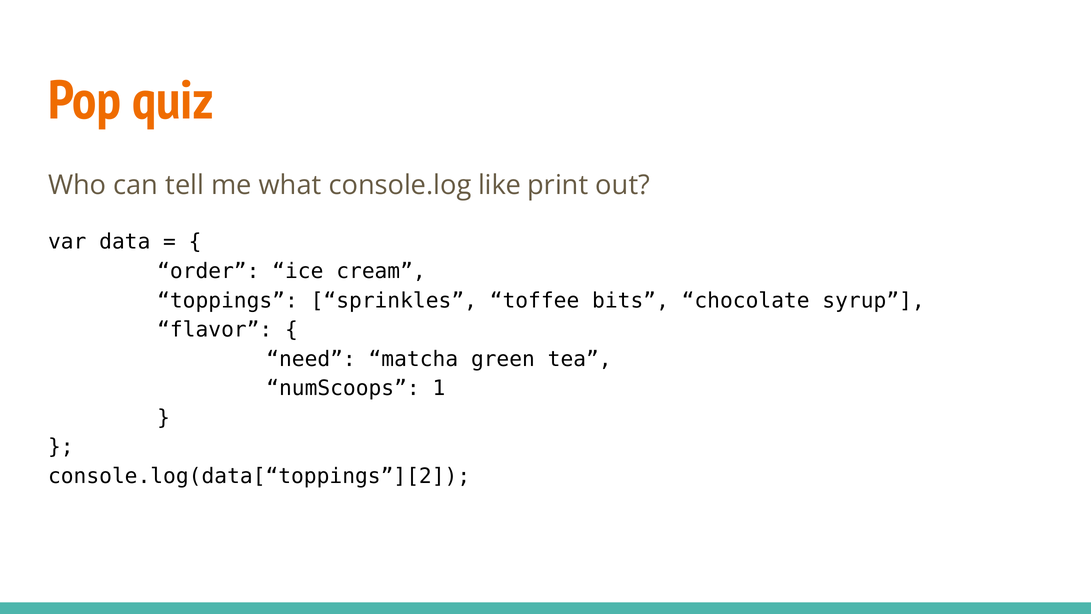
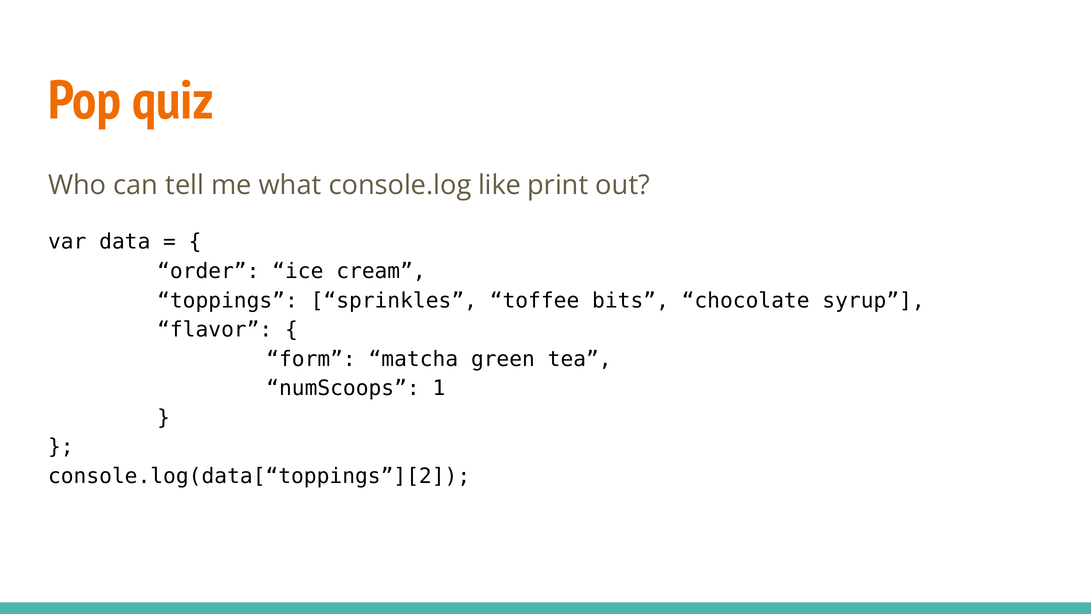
need: need -> form (311, 359)
